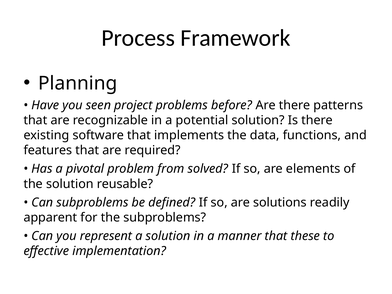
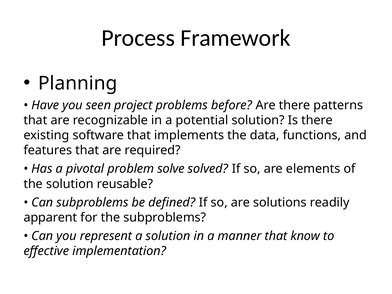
from: from -> solve (171, 169)
these: these -> know (305, 236)
